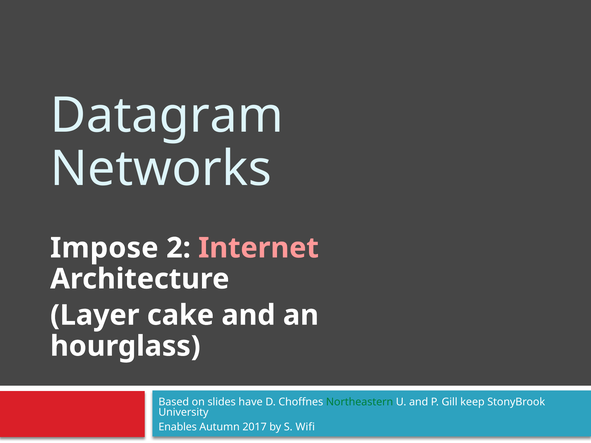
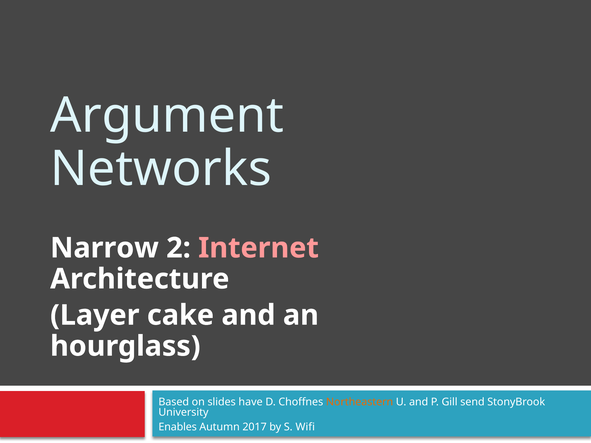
Datagram: Datagram -> Argument (167, 116)
Impose: Impose -> Narrow (104, 248)
Northeastern colour: green -> orange (360, 402)
keep: keep -> send (472, 402)
